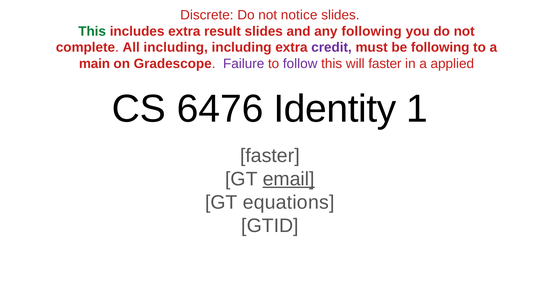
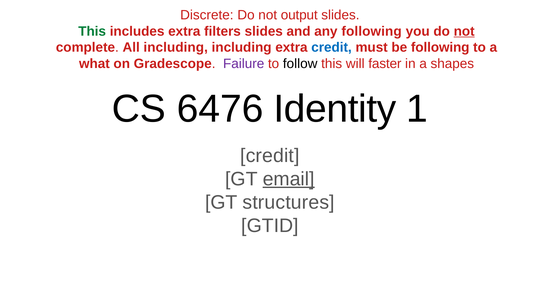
notice: notice -> output (299, 15)
result: result -> filters (222, 31)
not underline: none -> present (464, 31)
credit colour: purple -> blue (332, 47)
main: main -> what (94, 64)
follow colour: purple -> black (300, 64)
applied: applied -> shapes (452, 64)
faster: faster -> credit (270, 155)
equations: equations -> structures (289, 202)
